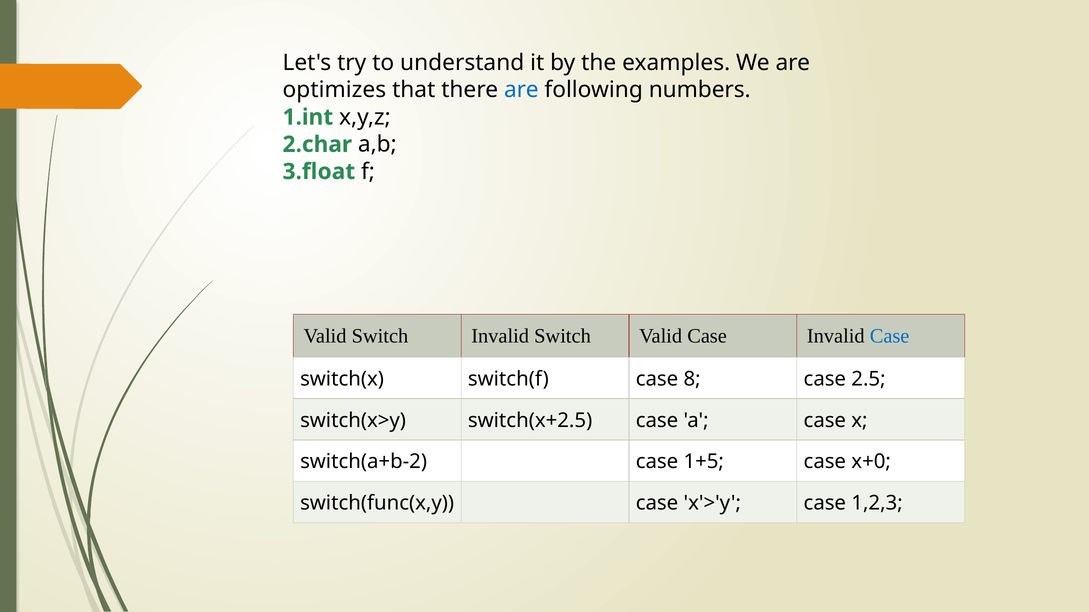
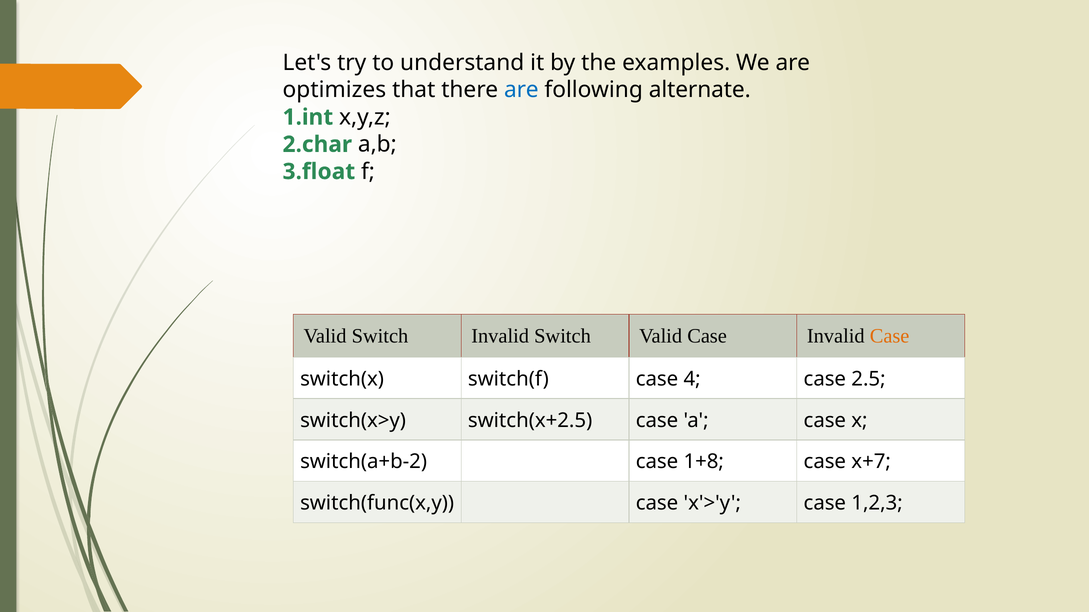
numbers: numbers -> alternate (700, 90)
Case colour: blue -> orange (890, 336)
8: 8 -> 4 (692, 379)
1+5: 1+5 -> 1+8 (704, 462)
x+0: x+0 -> x+7 (871, 462)
